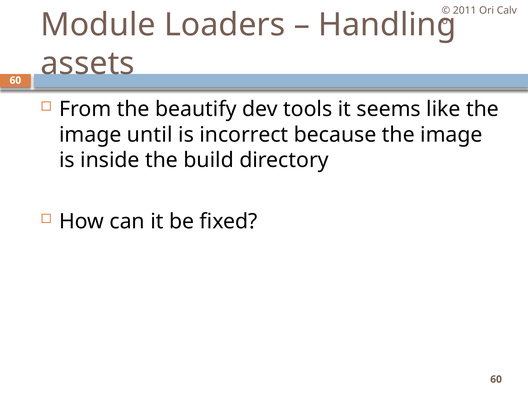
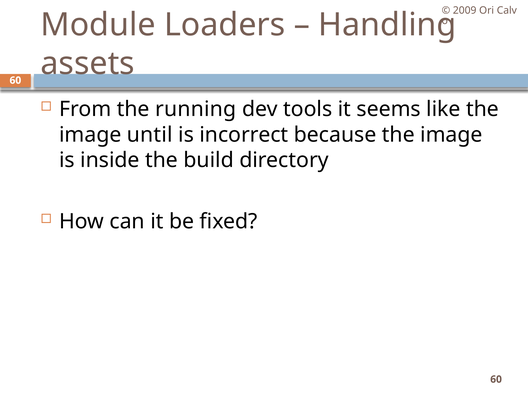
2011: 2011 -> 2009 (465, 10)
beautify: beautify -> running (196, 109)
